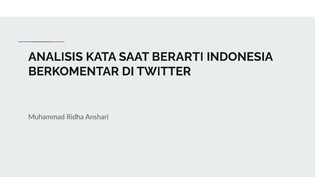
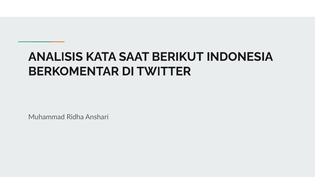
BERARTI: BERARTI -> BERIKUT (178, 57)
